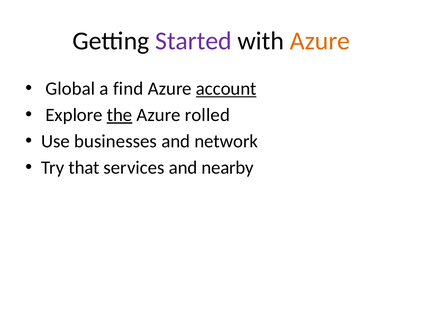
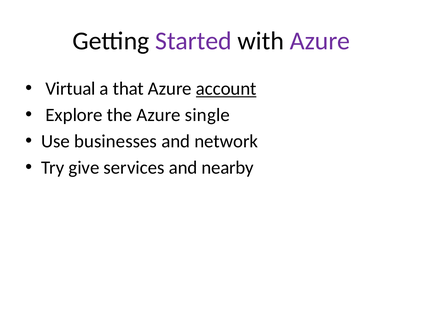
Azure colour: orange -> purple (320, 41)
Global: Global -> Virtual (71, 89)
find: find -> that (128, 89)
the underline: present -> none (120, 115)
rolled: rolled -> single (207, 115)
that: that -> give (84, 168)
